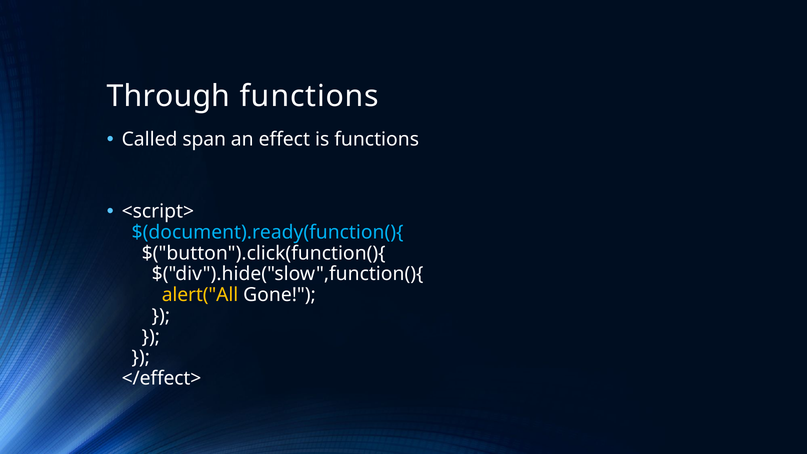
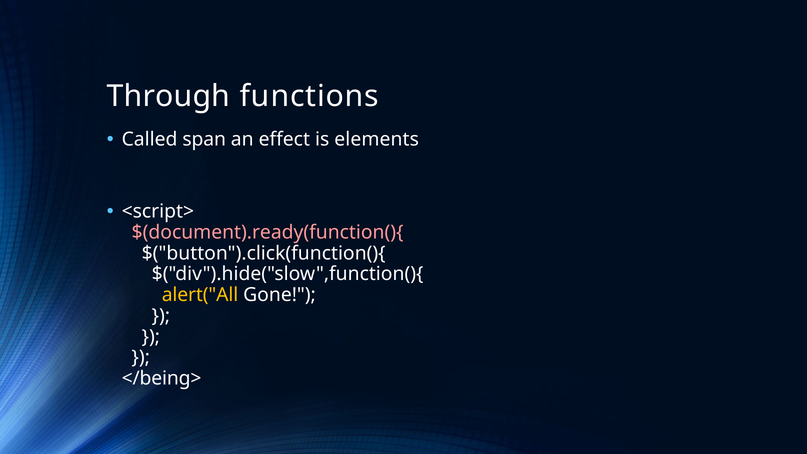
is functions: functions -> elements (377, 139)
$(document).ready(function(){ colour: light blue -> pink (268, 232)
</effect>: </effect> -> </being> (162, 378)
